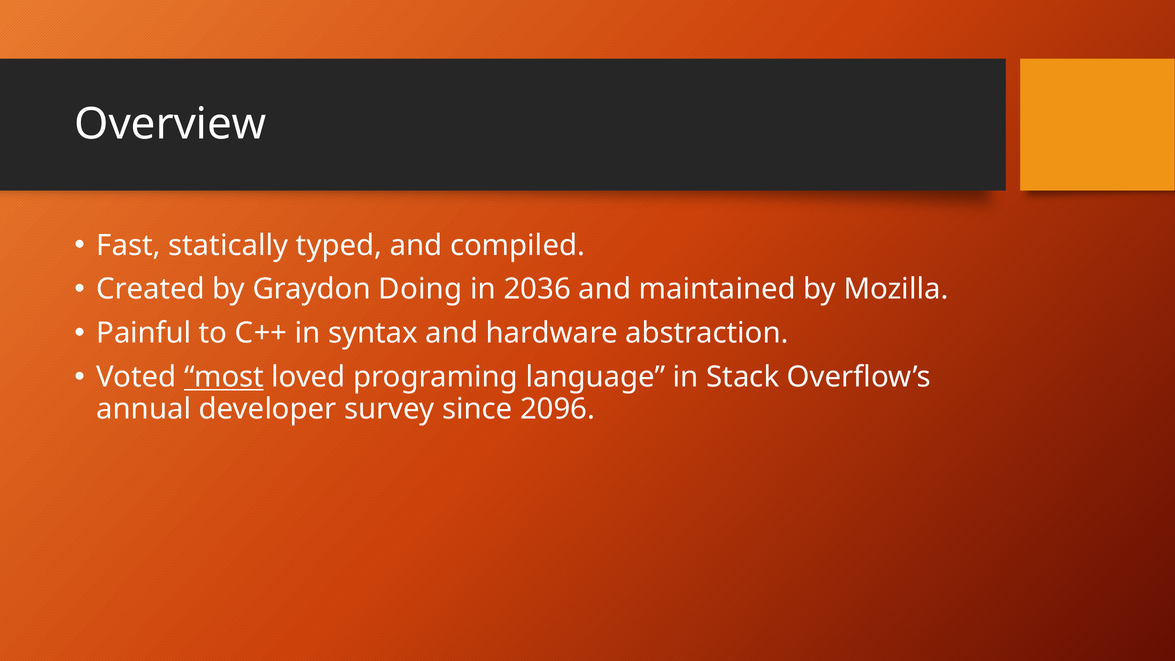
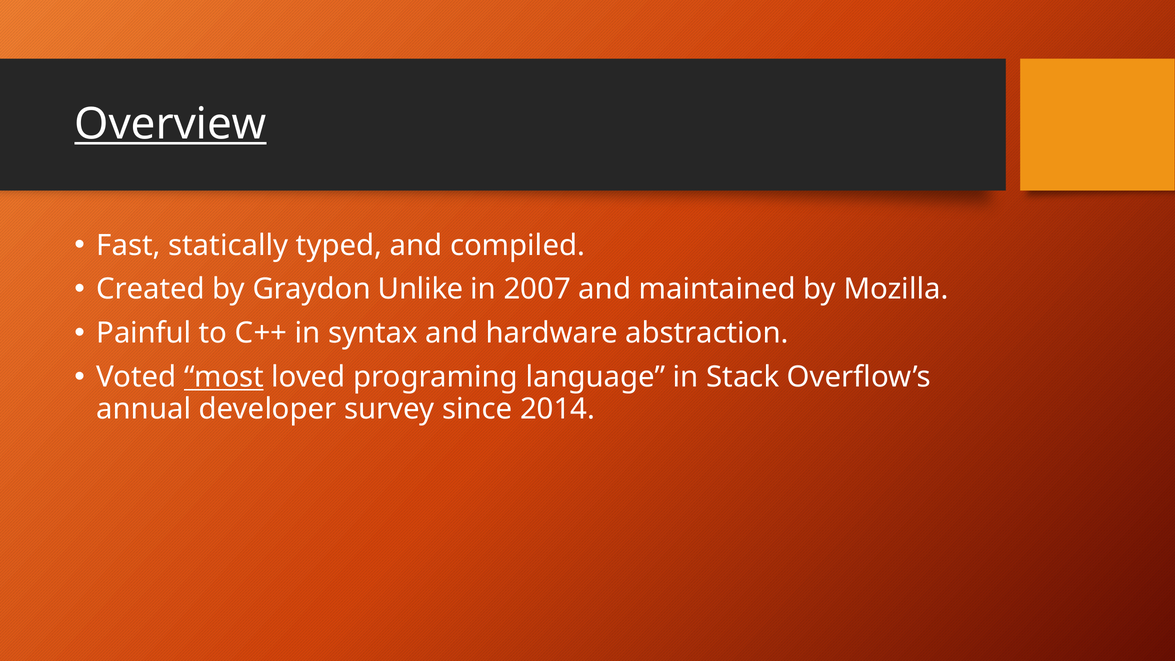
Overview underline: none -> present (170, 124)
Doing: Doing -> Unlike (421, 289)
2036: 2036 -> 2007 (537, 289)
2096: 2096 -> 2014 (558, 409)
